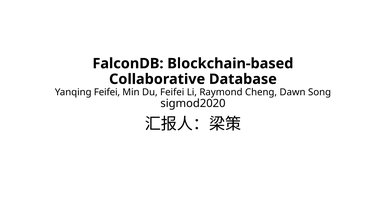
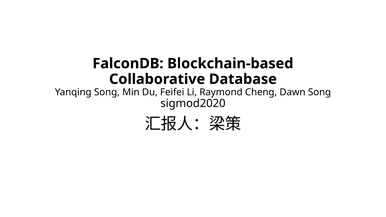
Yanqing Feifei: Feifei -> Song (107, 92)
